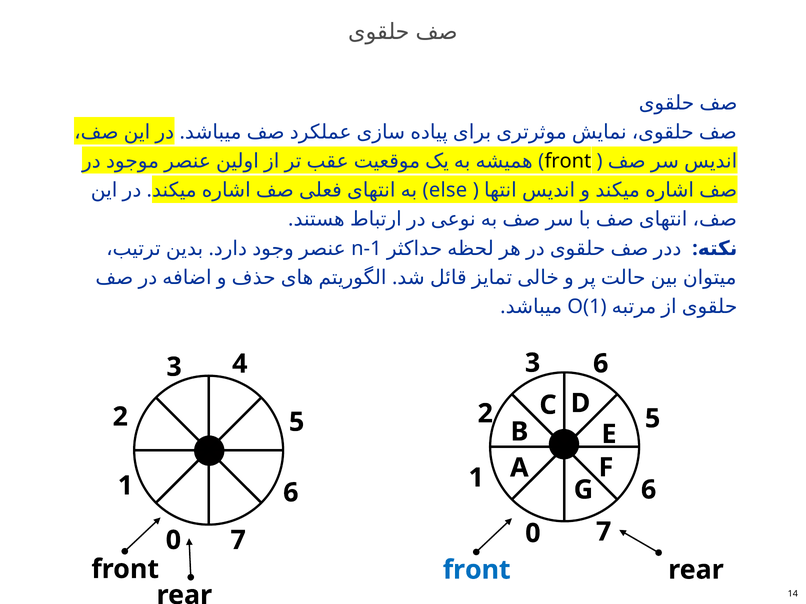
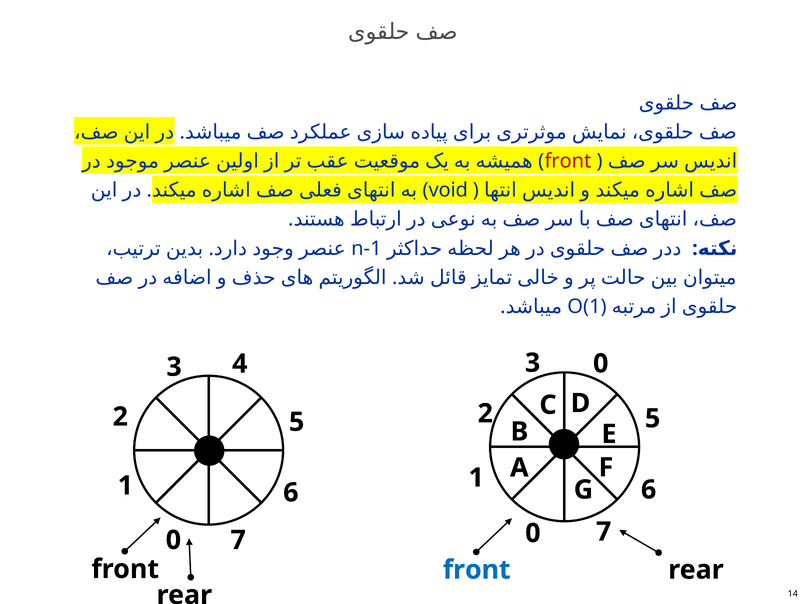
front colour: black -> red (568, 161)
else: else -> void (448, 190)
3 6: 6 -> 0 (601, 364)
